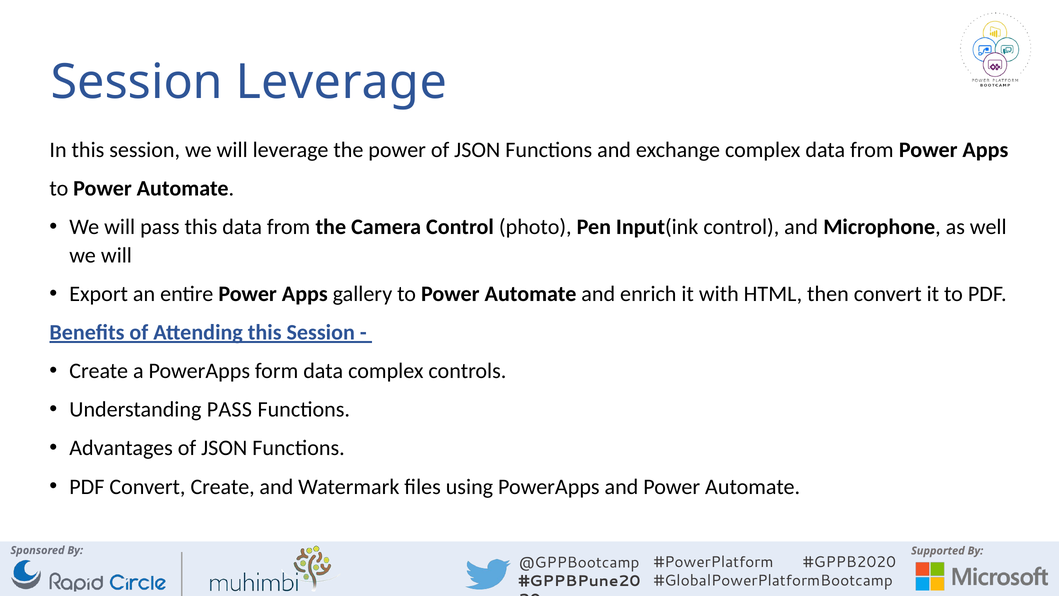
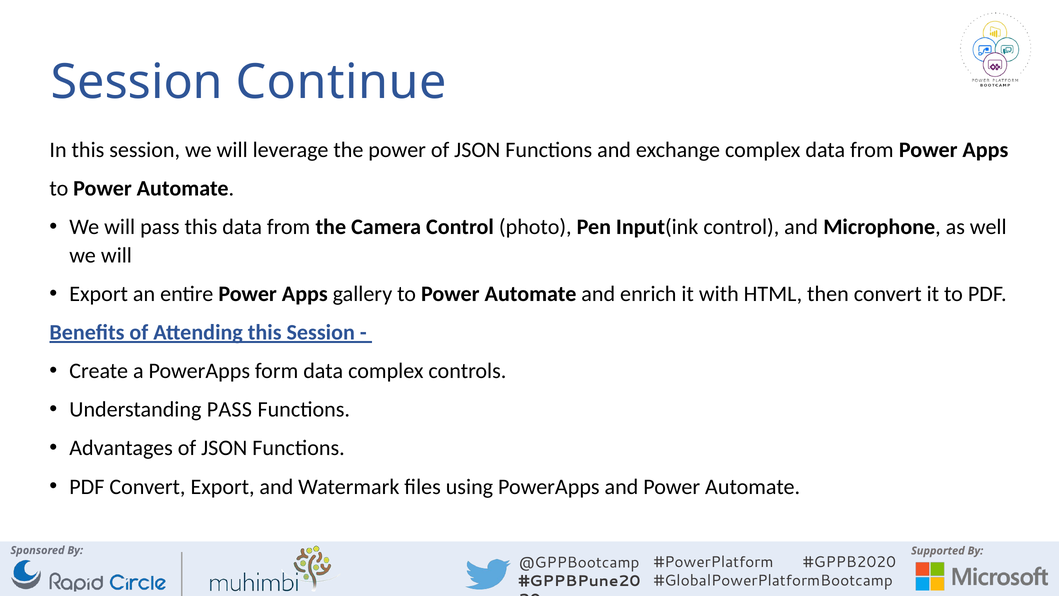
Session Leverage: Leverage -> Continue (341, 82)
Convert Create: Create -> Export (223, 486)
